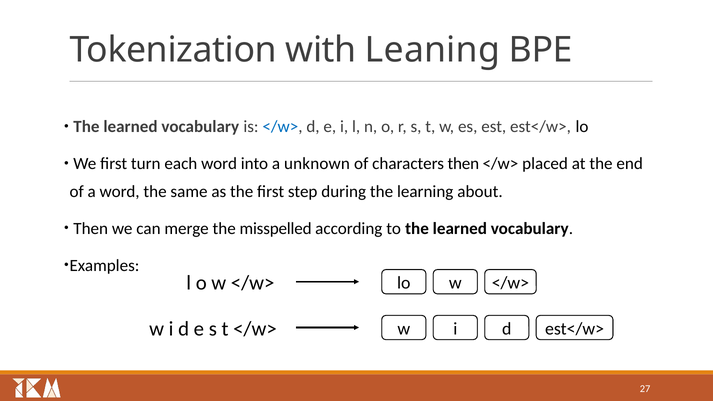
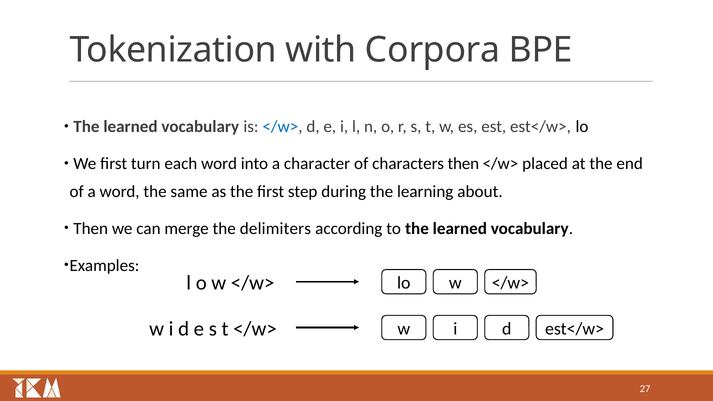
Leaning: Leaning -> Corpora (433, 50)
unknown: unknown -> character (317, 164)
misspelled: misspelled -> delimiters (275, 228)
